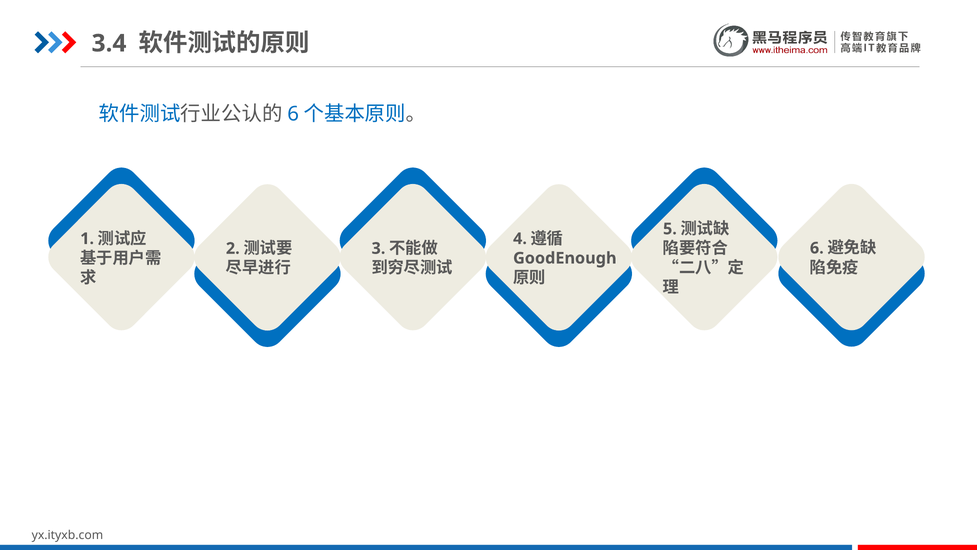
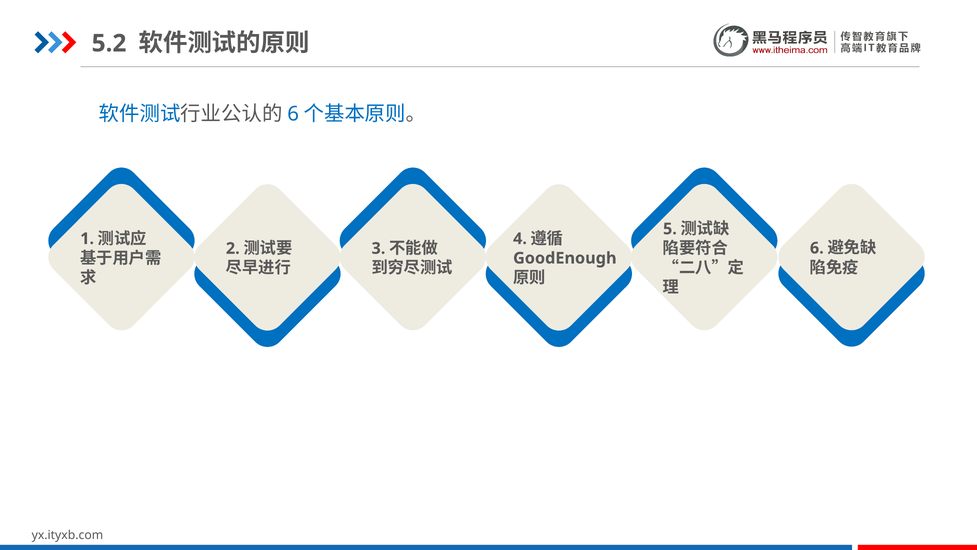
3.4: 3.4 -> 5.2 (109, 43)
